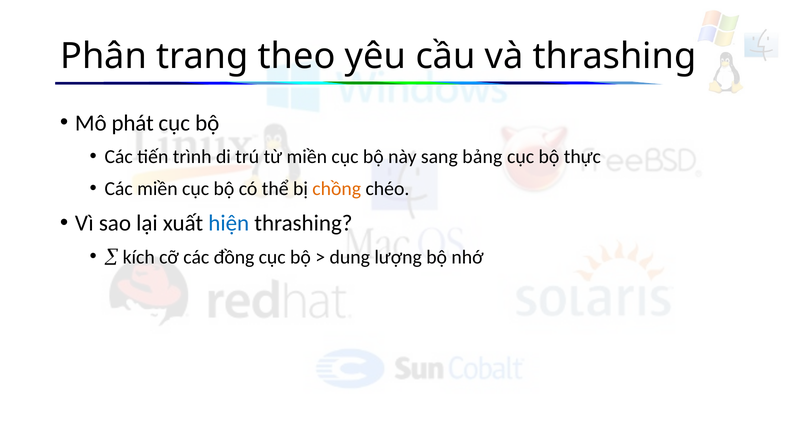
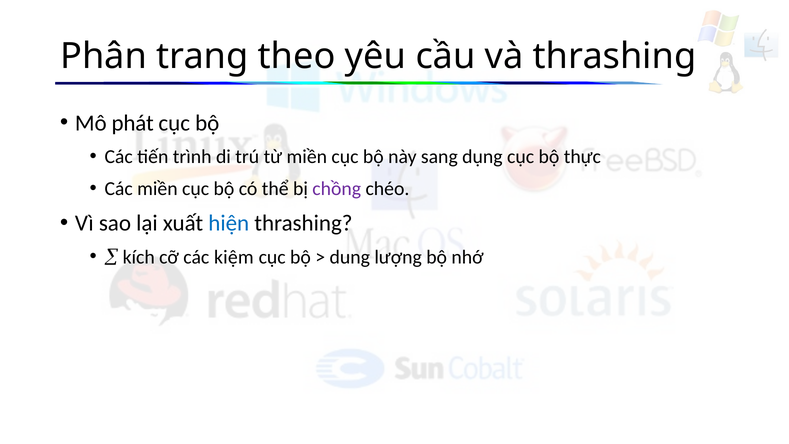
bảng: bảng -> dụng (482, 157)
chồng colour: orange -> purple (337, 189)
đồng: đồng -> kiệm (234, 257)
